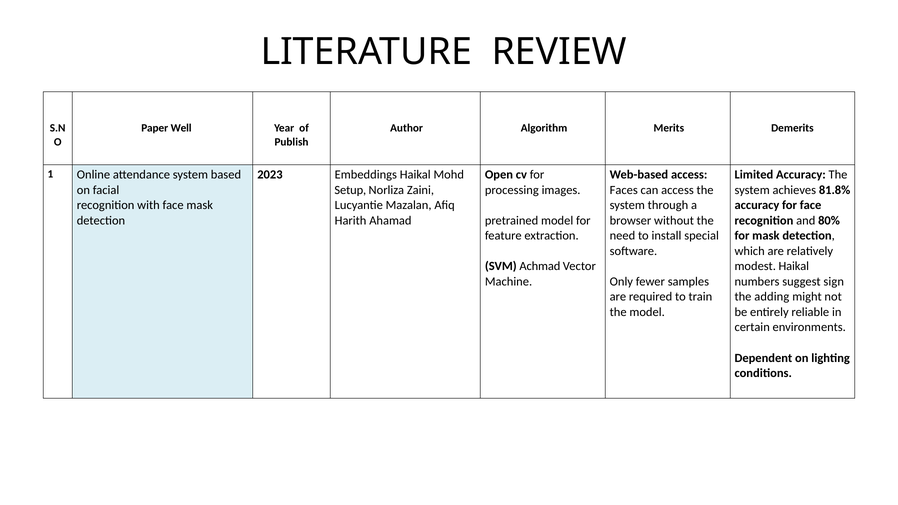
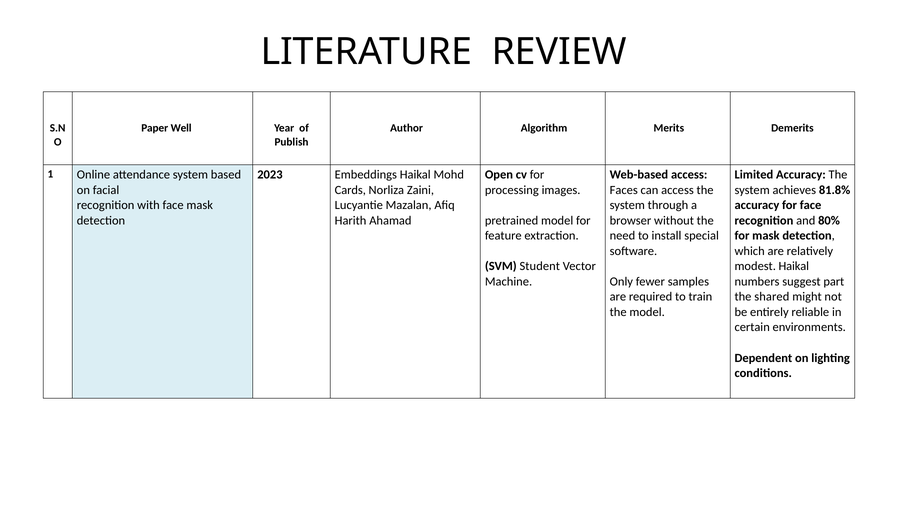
Setup: Setup -> Cards (350, 190)
Achmad: Achmad -> Student (540, 266)
sign: sign -> part (834, 282)
adding: adding -> shared (772, 297)
